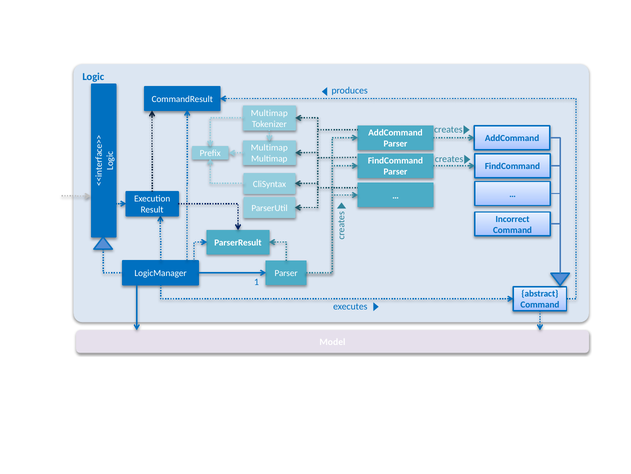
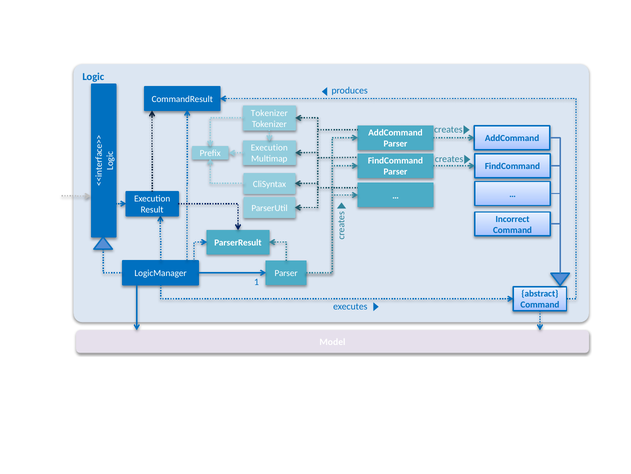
Multimap: Multimap -> Tokenizer (269, 113)
Multimap: Multimap -> Execution (269, 148)
